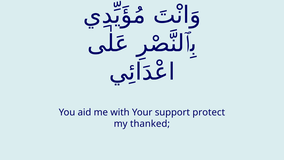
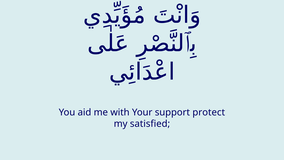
thanked: thanked -> satisfied (150, 123)
